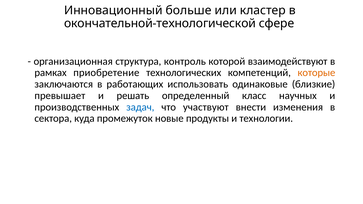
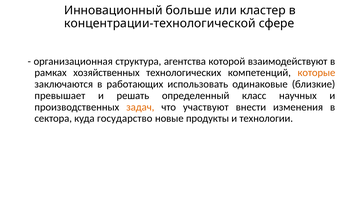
окончательной-технологической: окончательной-технологической -> концентрации-технологической (160, 23)
контроль: контроль -> агентства (185, 61)
приобретение: приобретение -> хозяйственных (106, 73)
задач colour: blue -> orange (140, 107)
промежуток: промежуток -> государство (125, 119)
